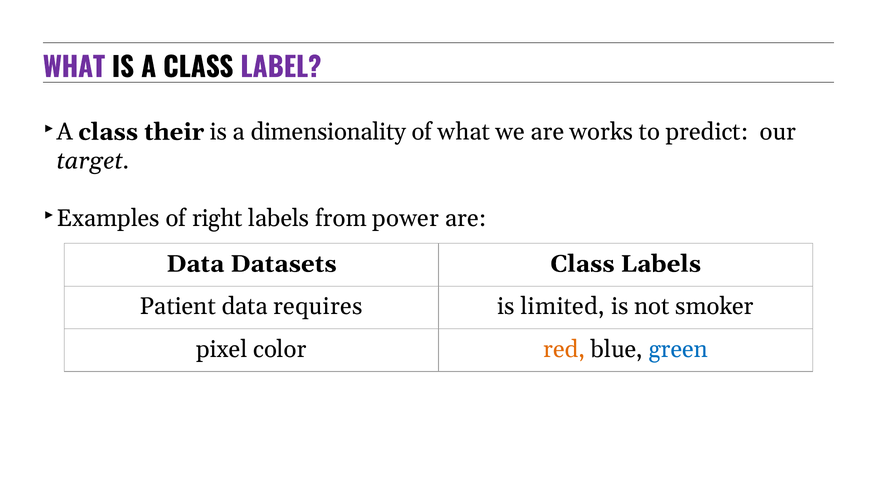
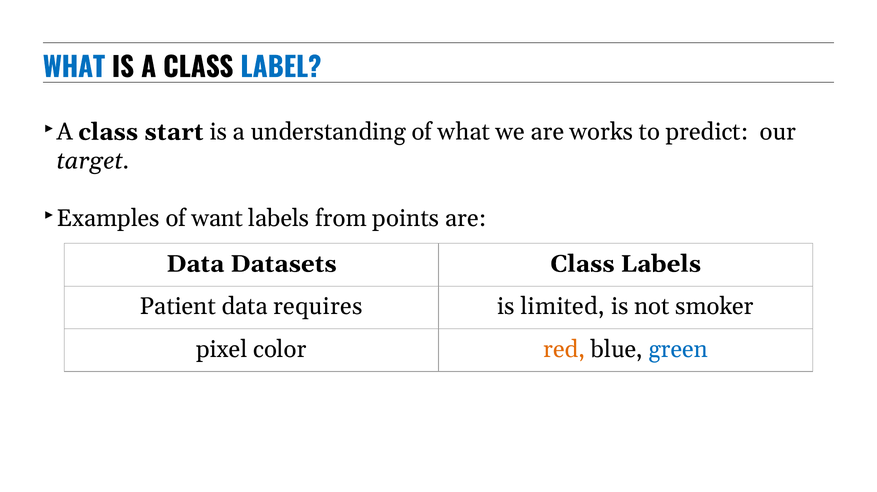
WHAT colour: purple -> blue (74, 68)
LABEL colour: purple -> blue (281, 68)
their: their -> start (174, 132)
dimensionality: dimensionality -> understanding (328, 132)
right: right -> want (217, 218)
power: power -> points (406, 218)
